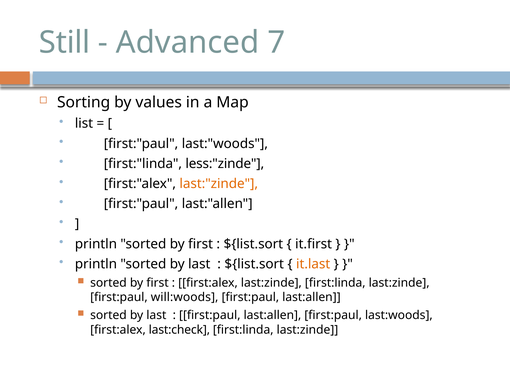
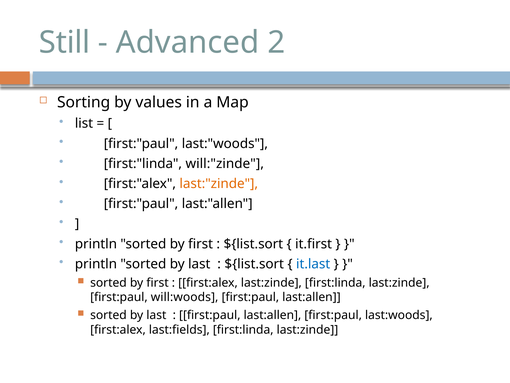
7: 7 -> 2 (276, 43)
less:"zinde: less:"zinde -> will:"zinde (225, 163)
it.last colour: orange -> blue (313, 264)
last:check: last:check -> last:fields (179, 329)
